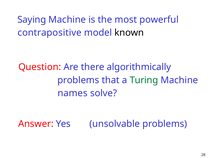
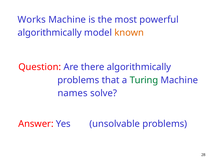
Saying: Saying -> Works (32, 20)
contrapositive: contrapositive -> algorithmically (50, 33)
known colour: black -> orange (129, 33)
